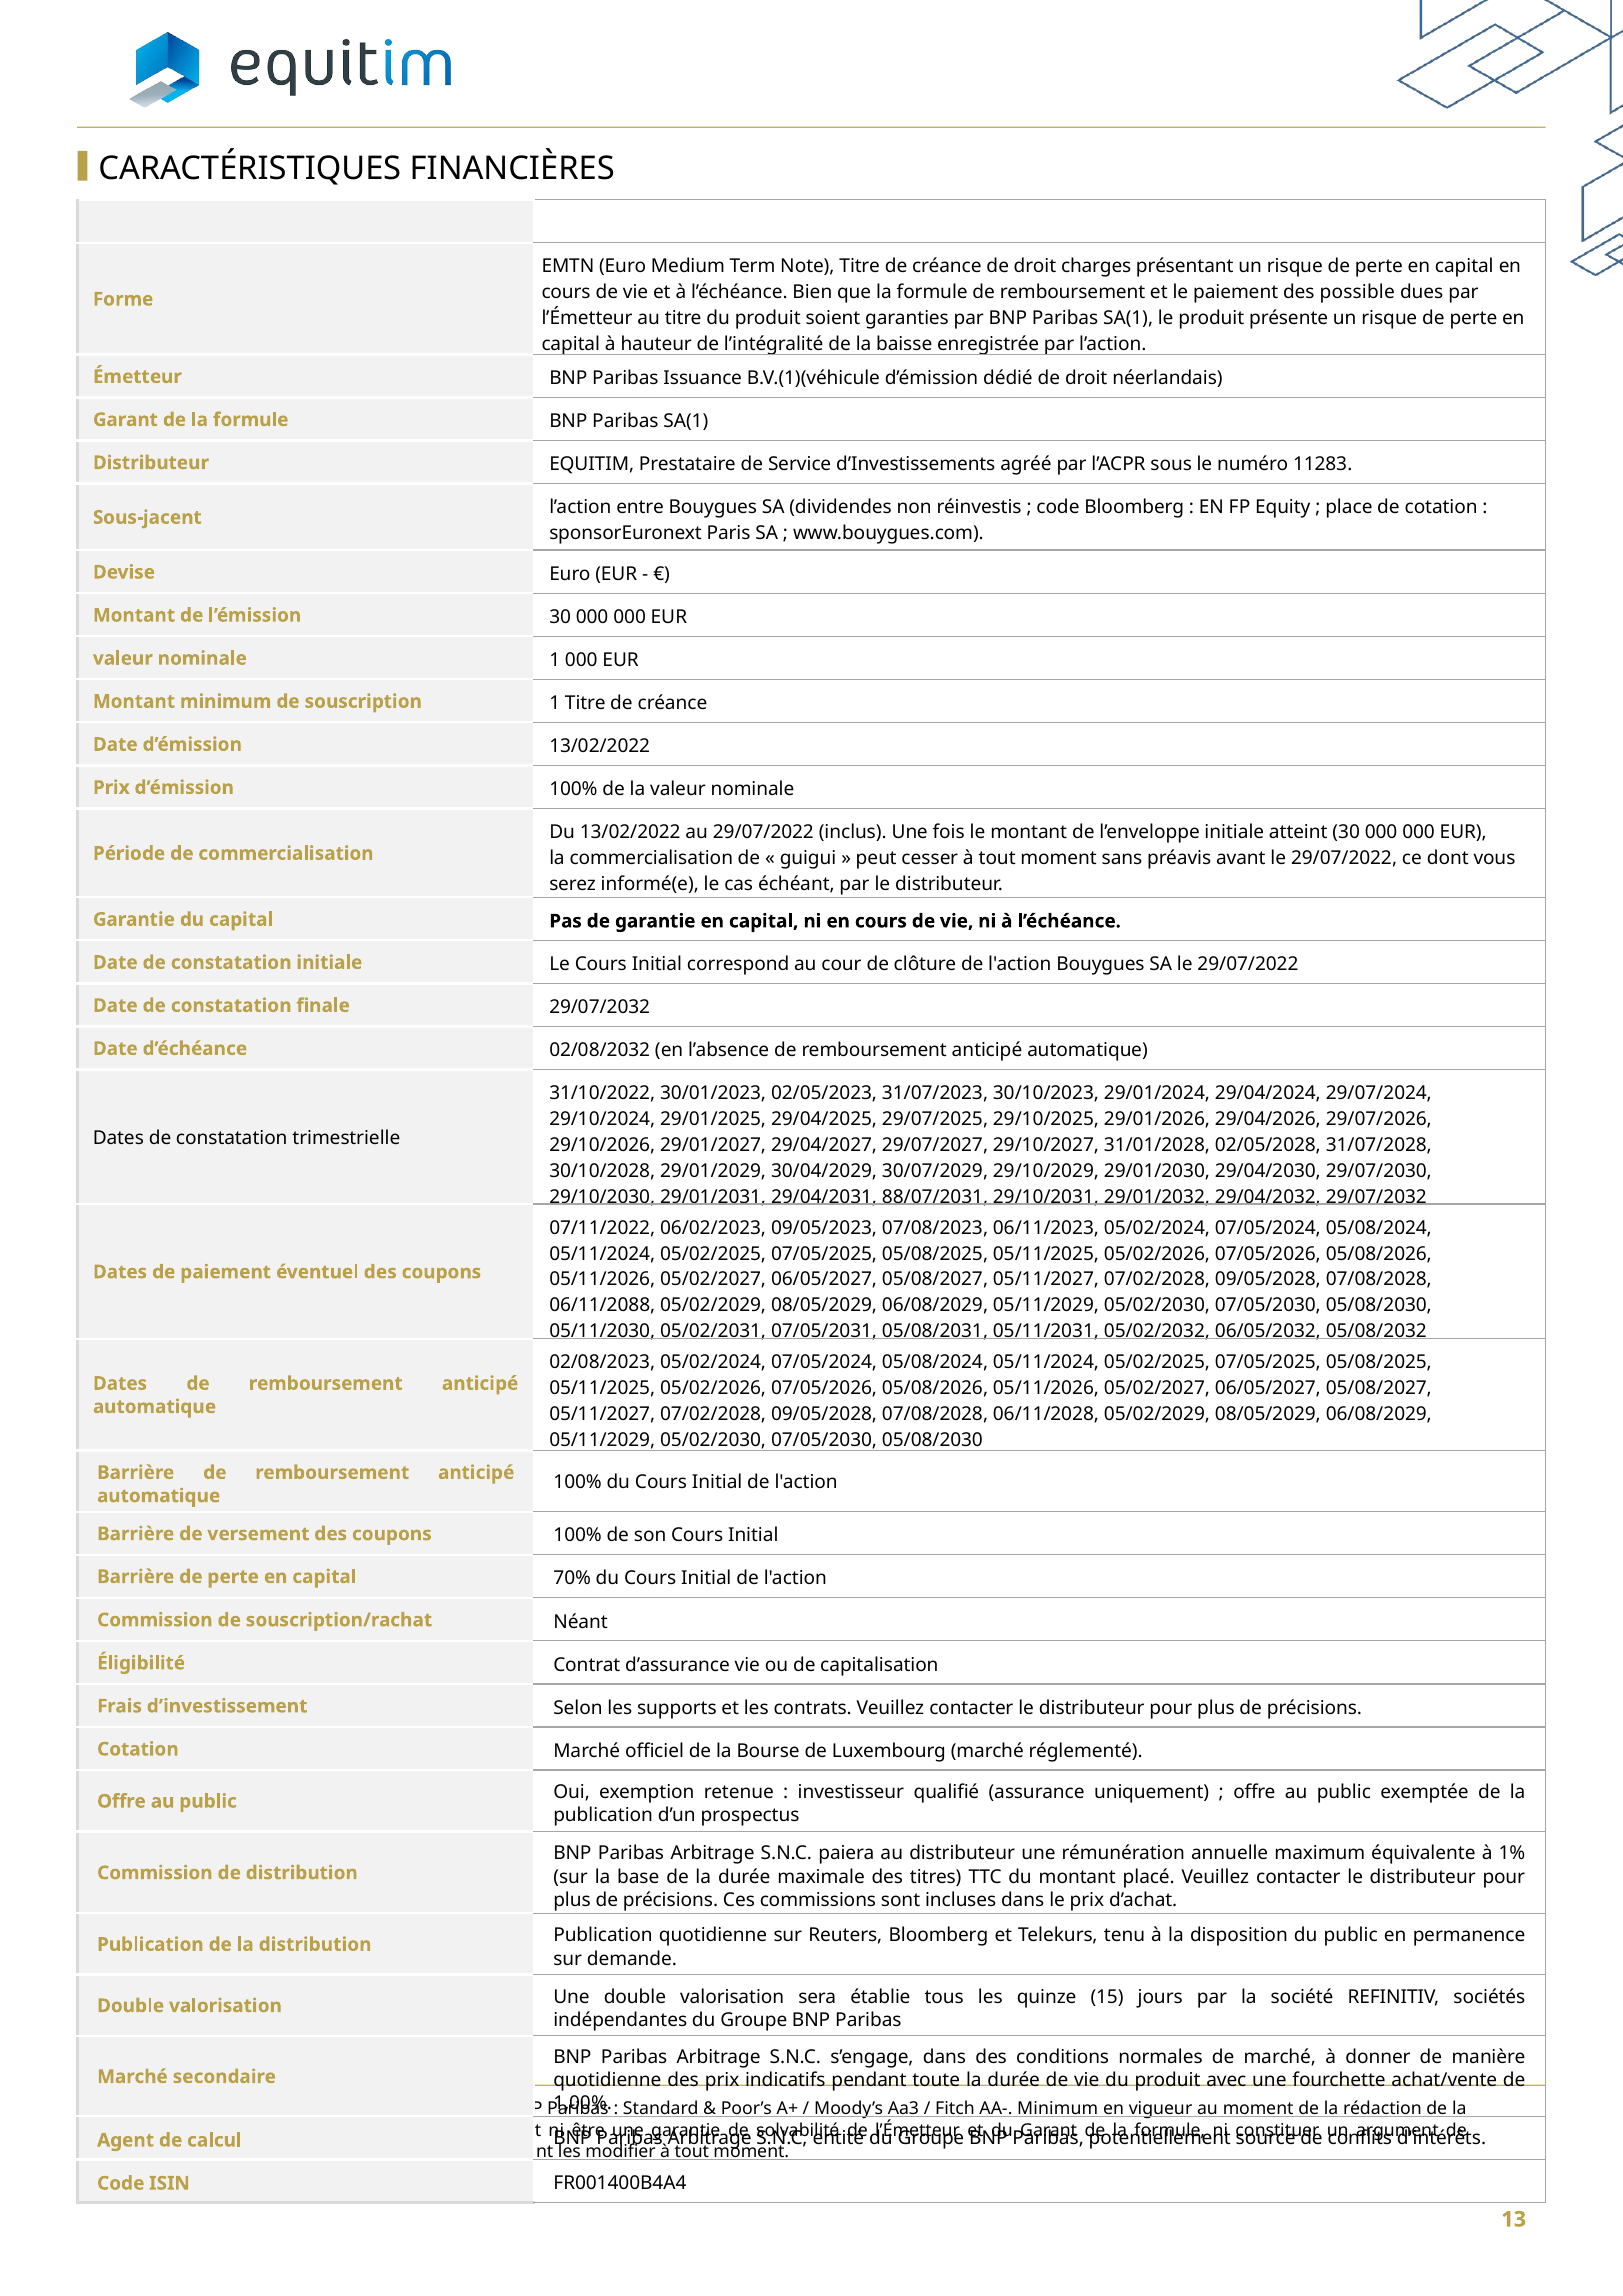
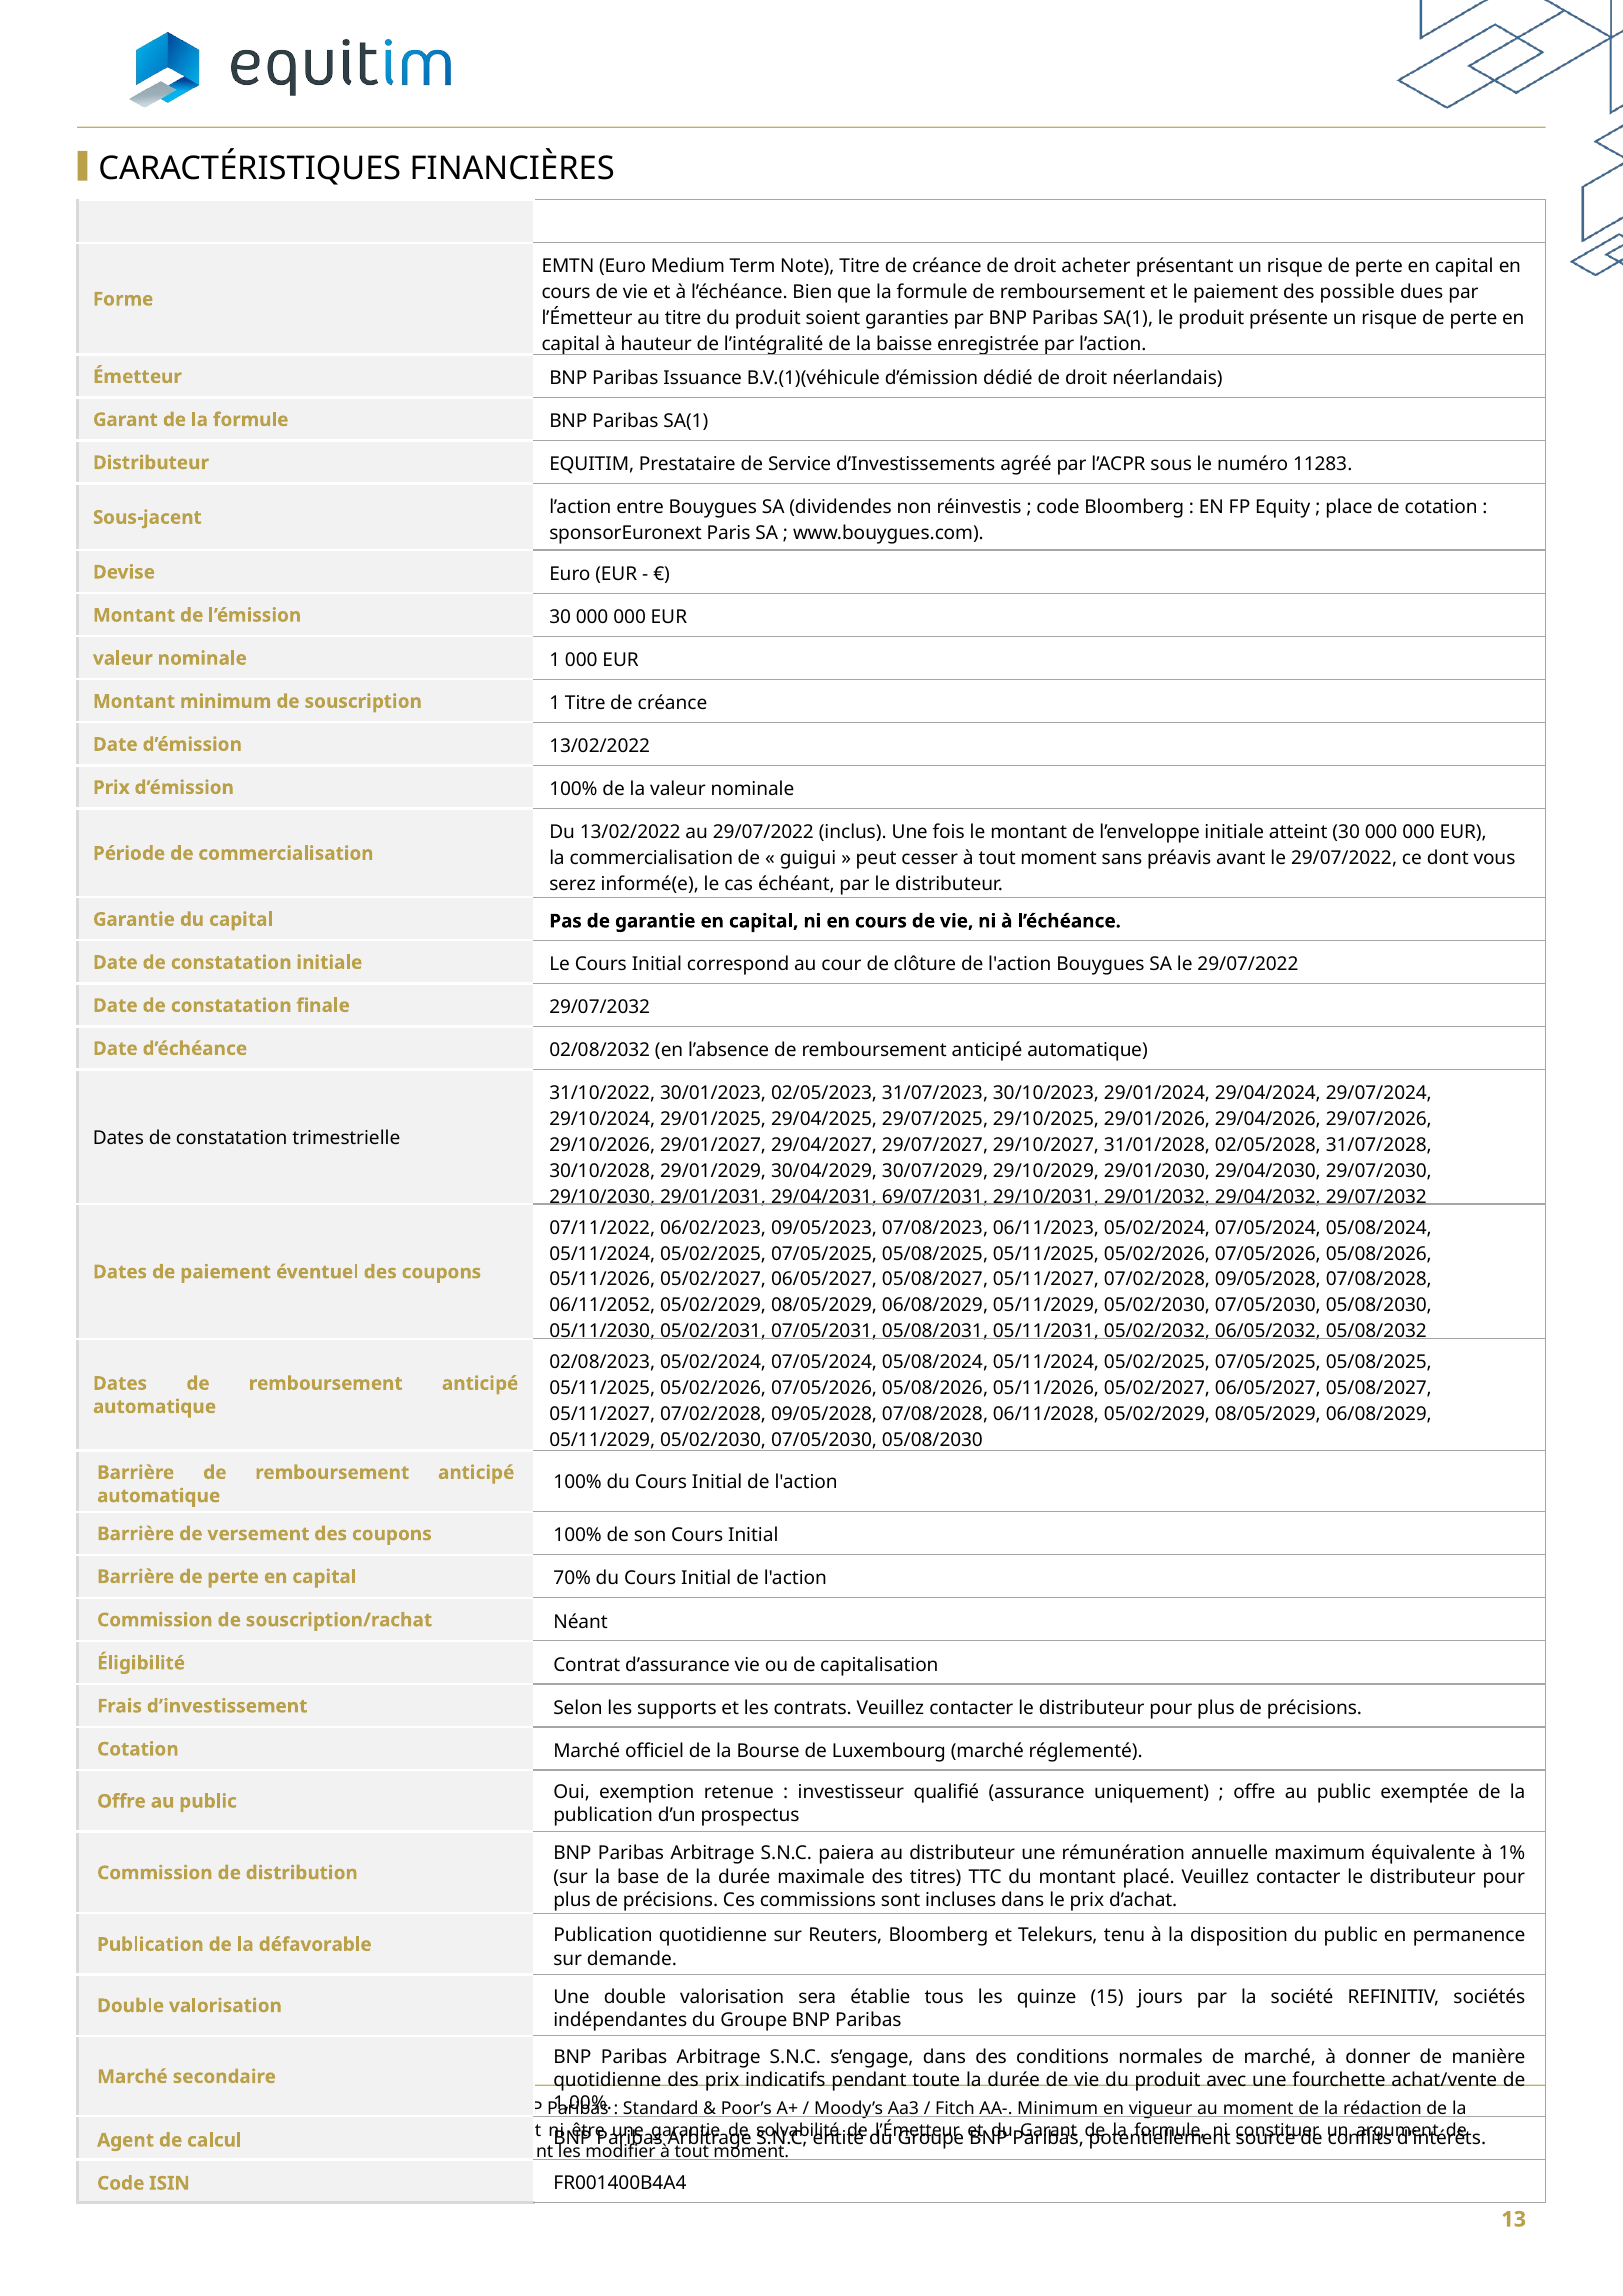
charges: charges -> acheter (1096, 267)
88/07/2031: 88/07/2031 -> 69/07/2031 (935, 1196)
06/11/2088: 06/11/2088 -> 06/11/2052 (602, 1305)
la distribution: distribution -> défavorable (315, 1944)
